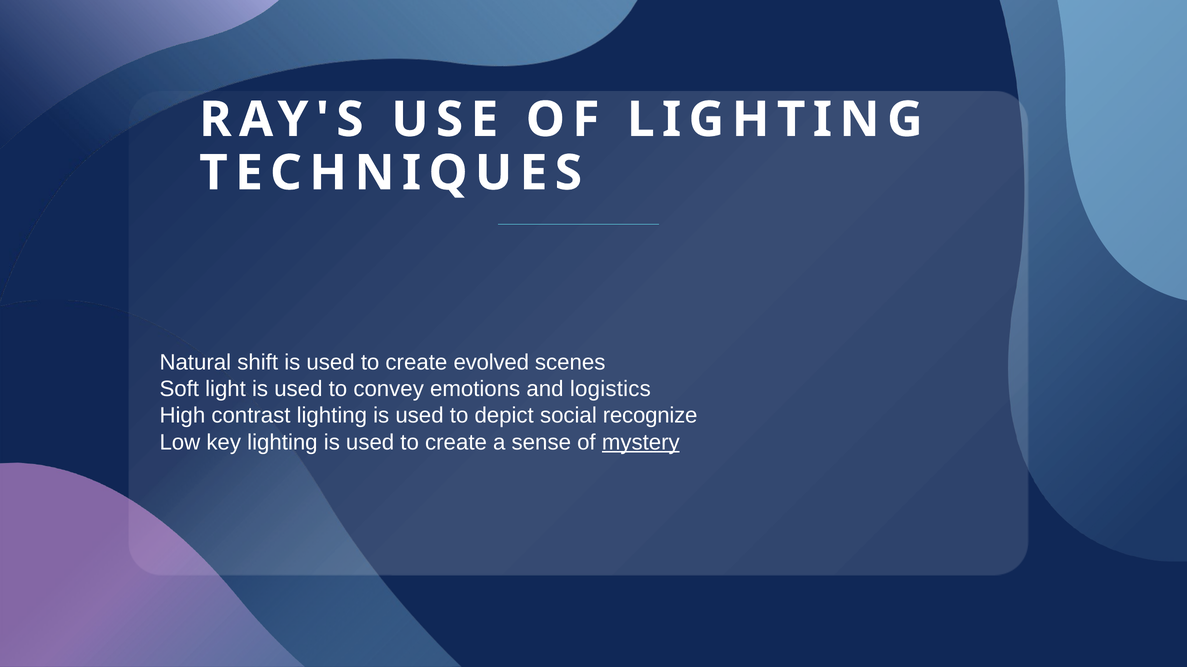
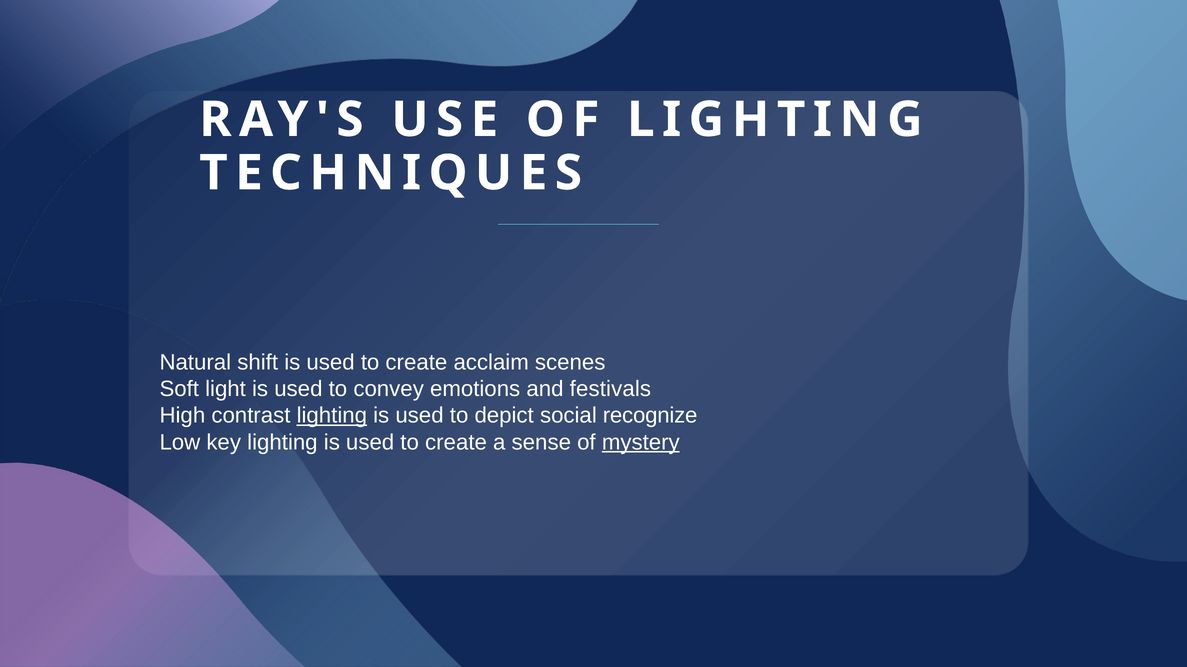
evolved: evolved -> acclaim (491, 363)
logistics: logistics -> festivals (610, 389)
lighting underline: none -> present (332, 416)
